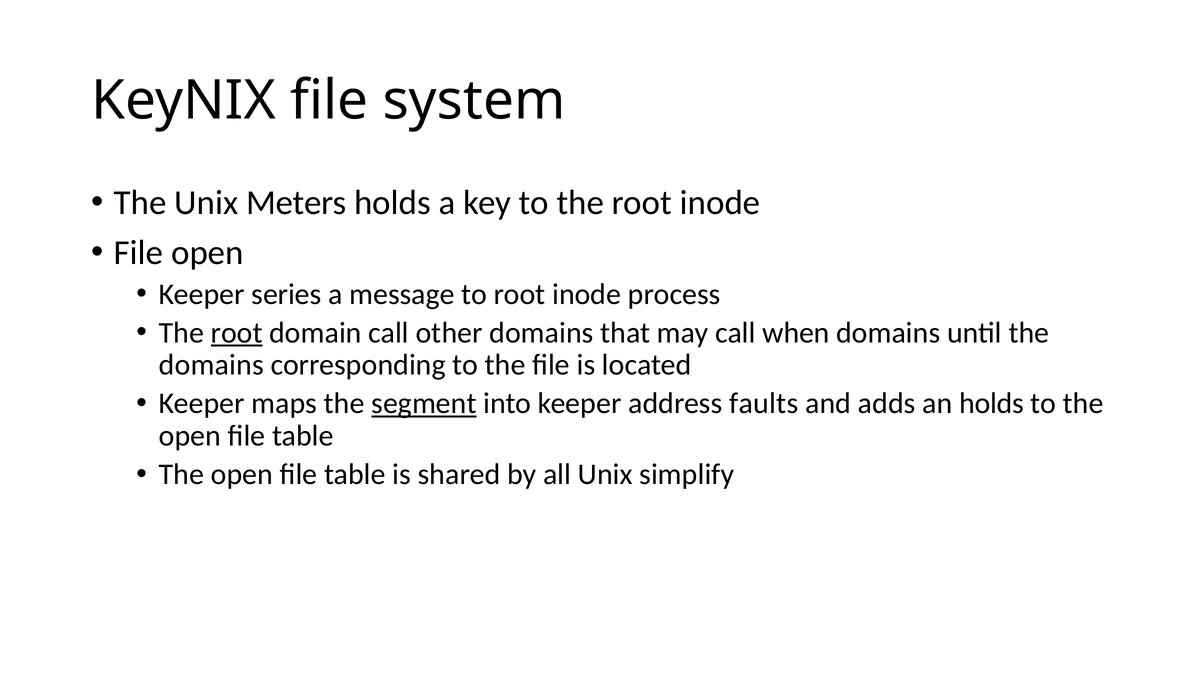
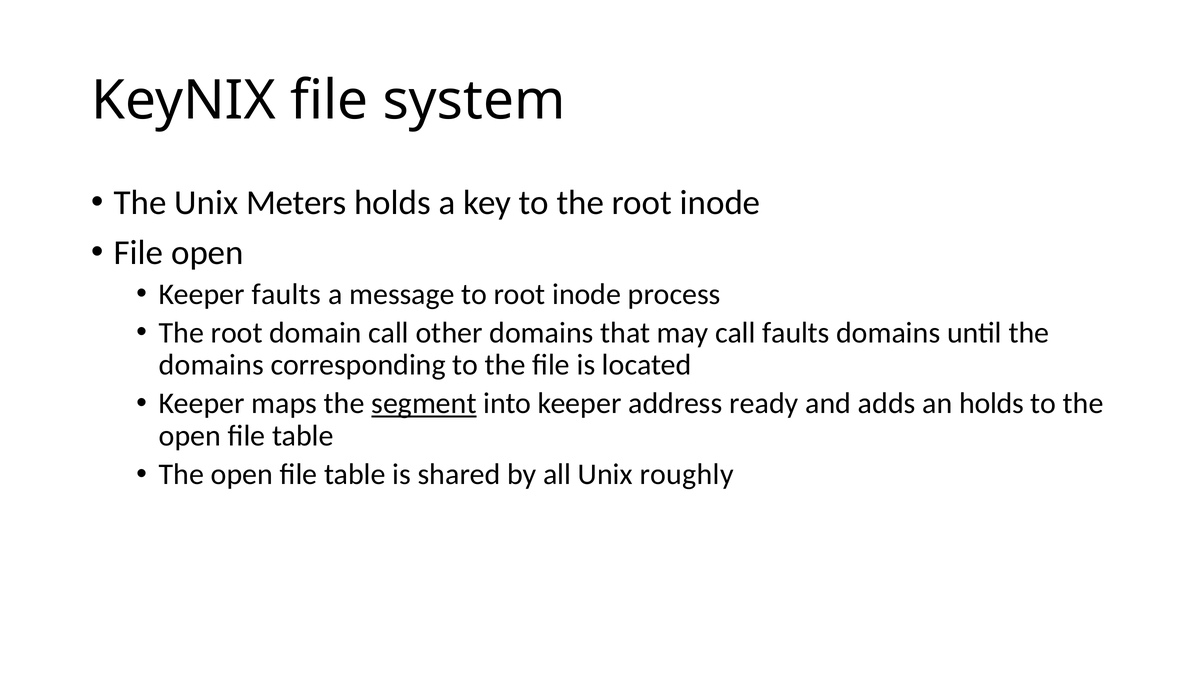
Keeper series: series -> faults (286, 294)
root underline: present -> none (237, 333)
call when: when -> faults (796, 333)
faults: faults -> ready (764, 404)
simplify: simplify -> roughly (687, 475)
